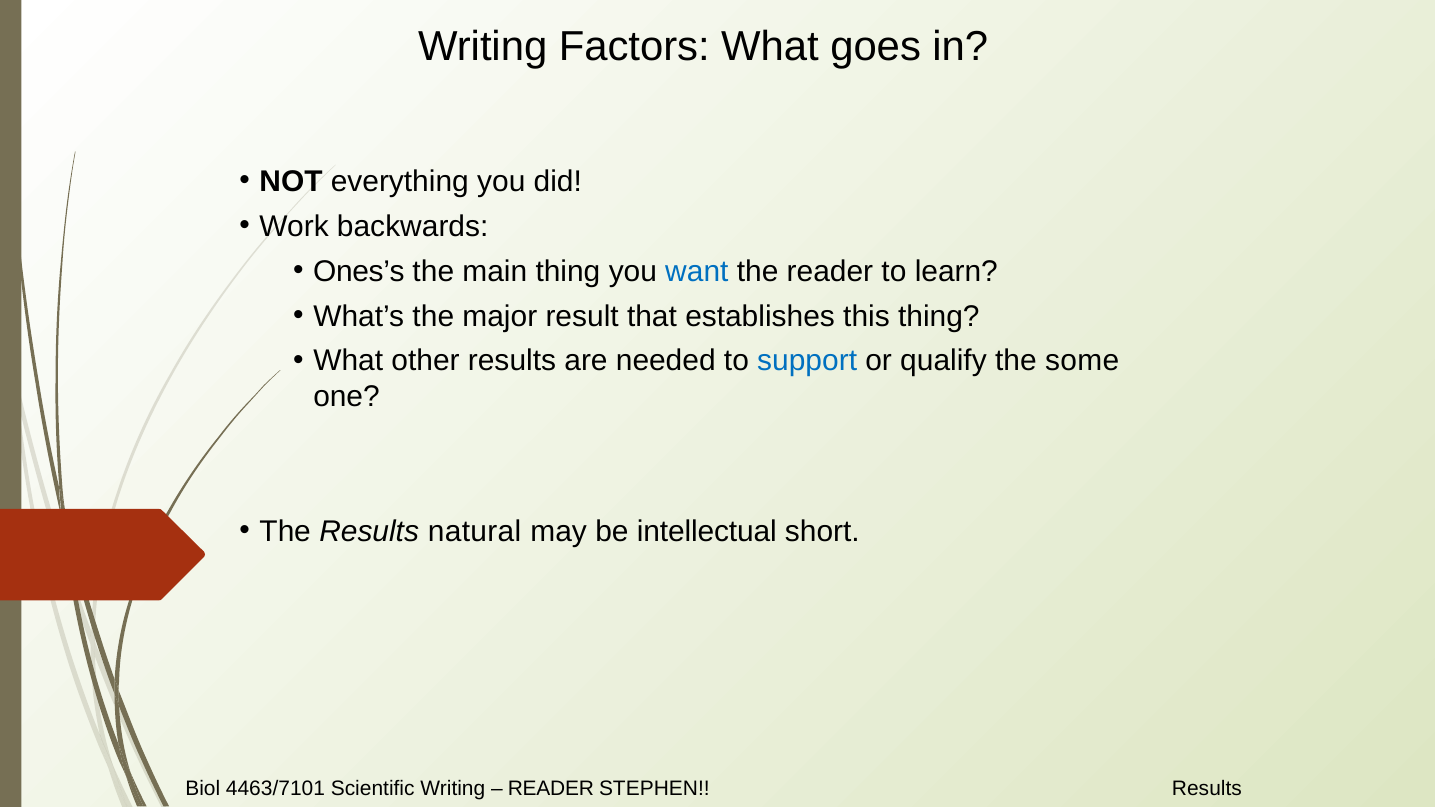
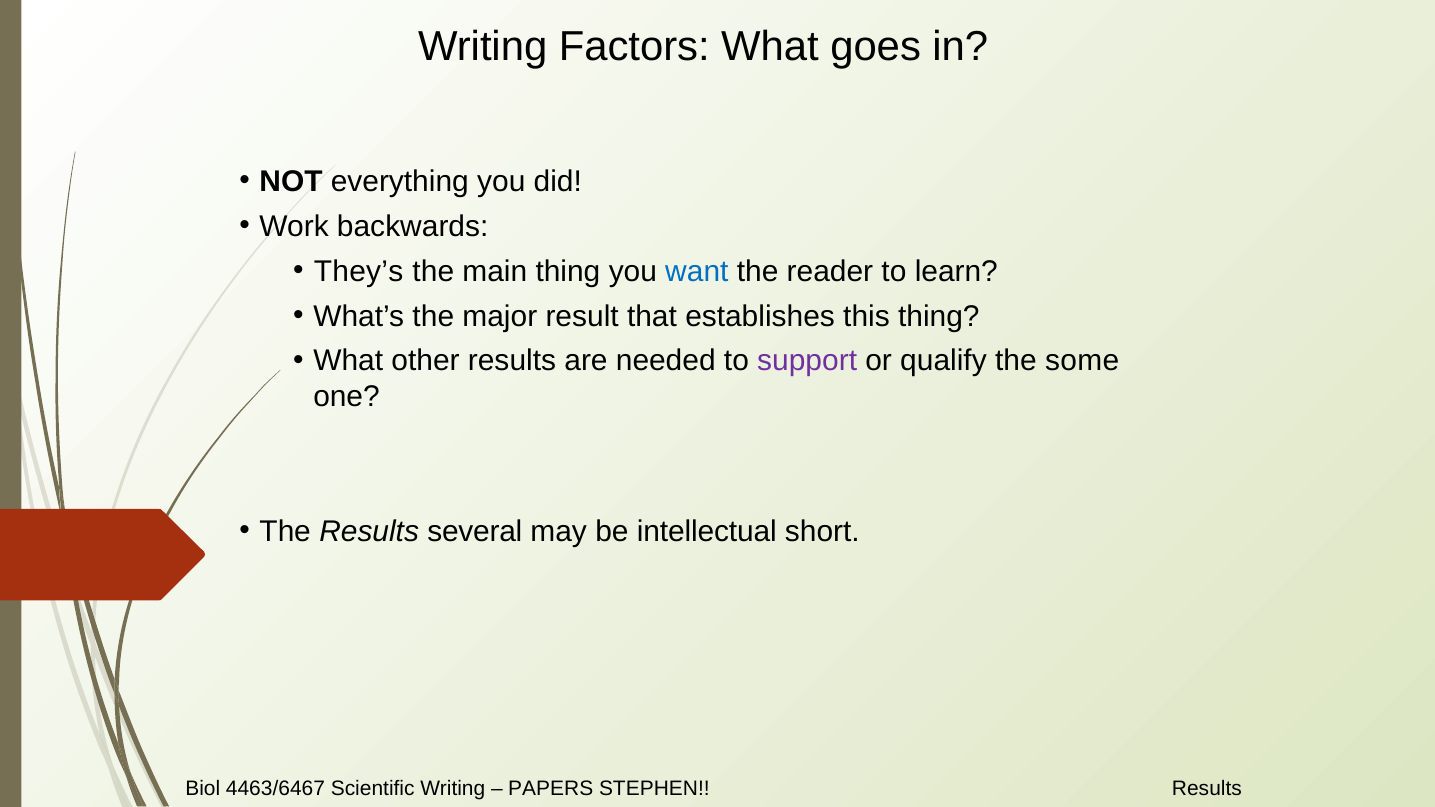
Ones’s: Ones’s -> They’s (359, 271)
support colour: blue -> purple (807, 361)
natural: natural -> several (475, 532)
4463/7101: 4463/7101 -> 4463/6467 (275, 789)
READER: READER -> PAPERS (551, 789)
